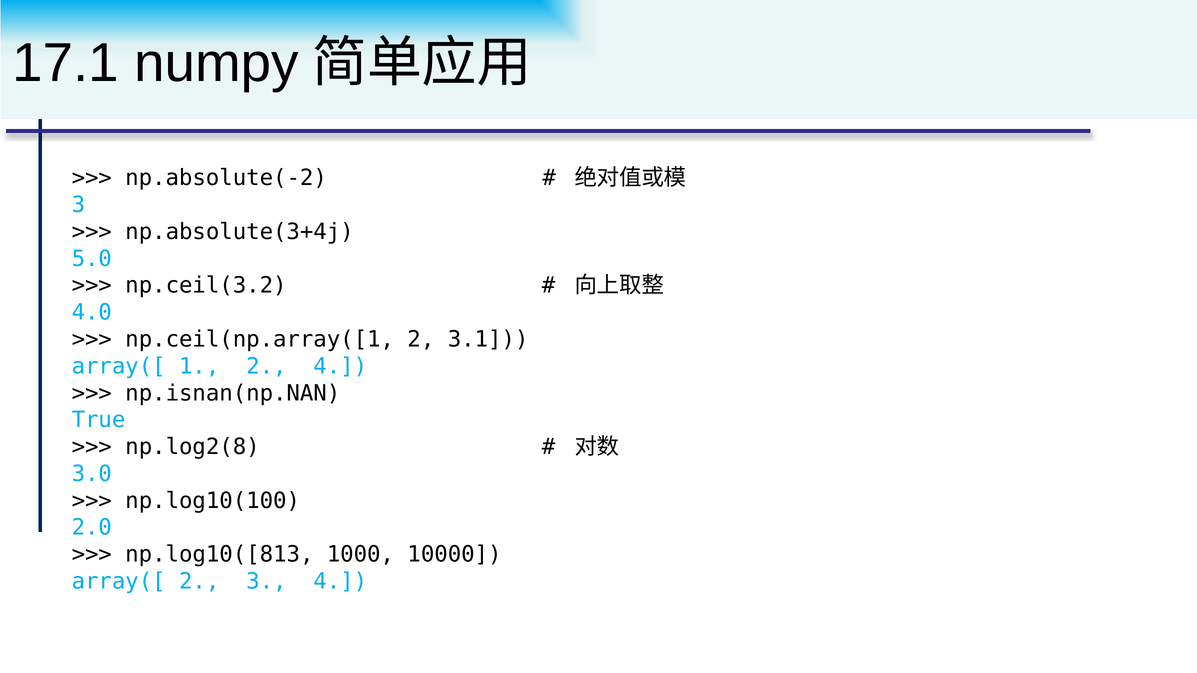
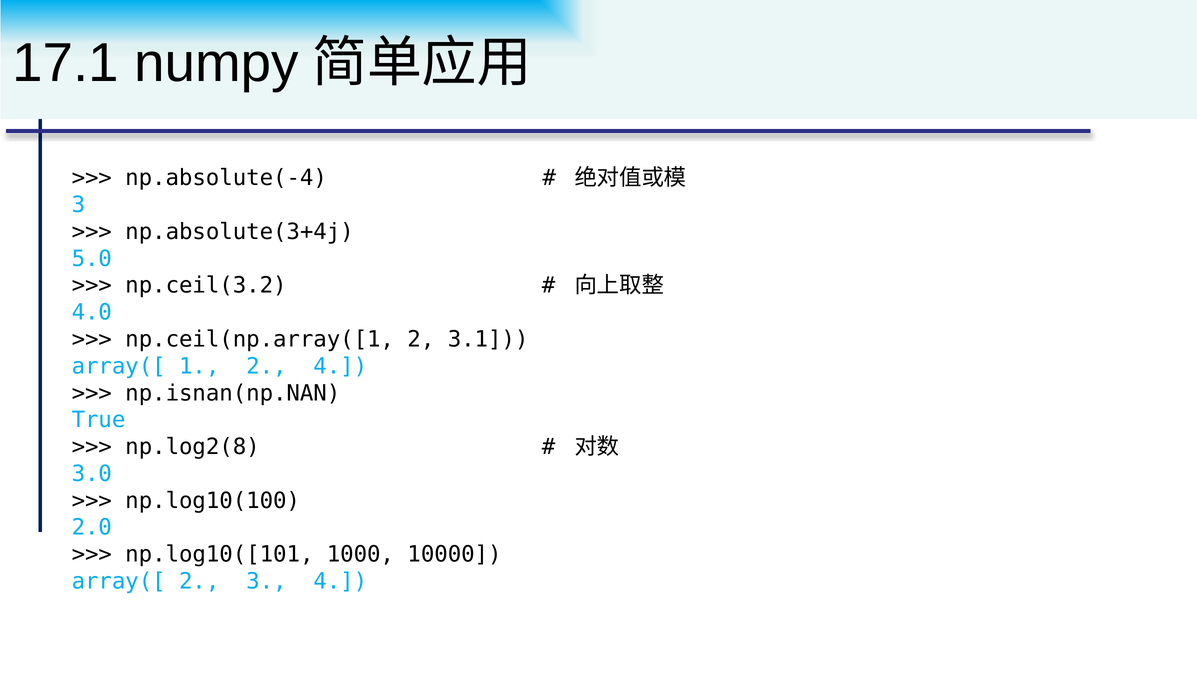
np.absolute(-2: np.absolute(-2 -> np.absolute(-4 (226, 178)
np.log10([813: np.log10([813 -> np.log10([101 (219, 555)
